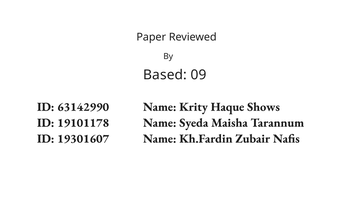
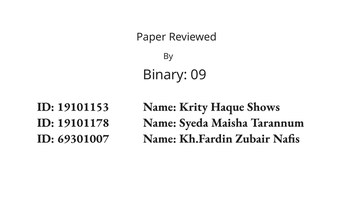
Based: Based -> Binary (165, 75)
63142990: 63142990 -> 19101153 (83, 107)
19301607: 19301607 -> 69301007 (83, 139)
